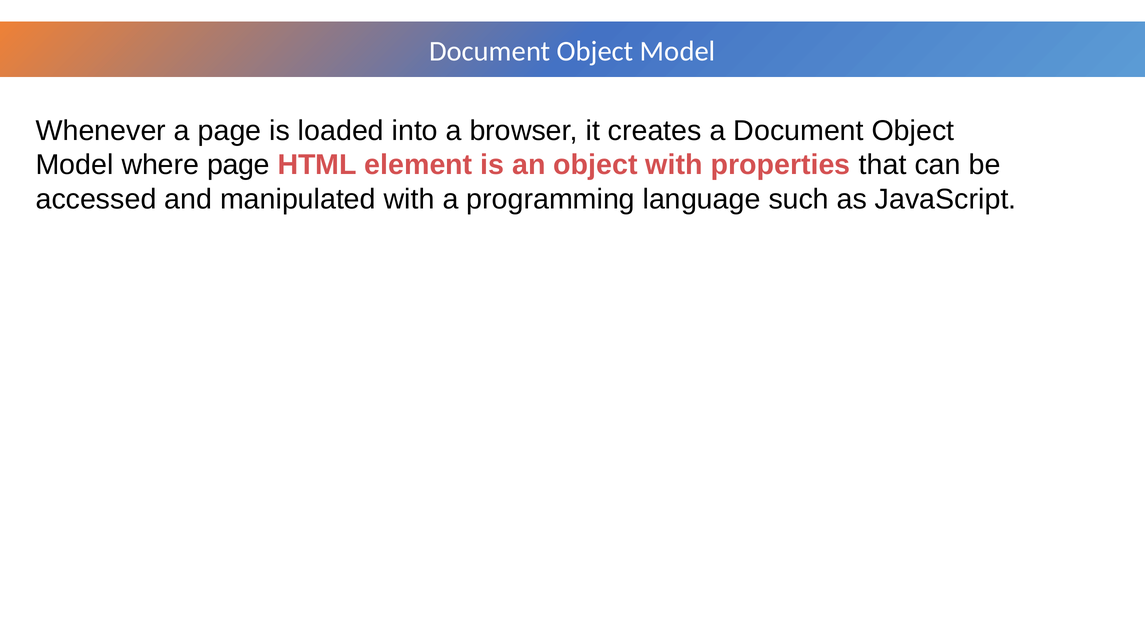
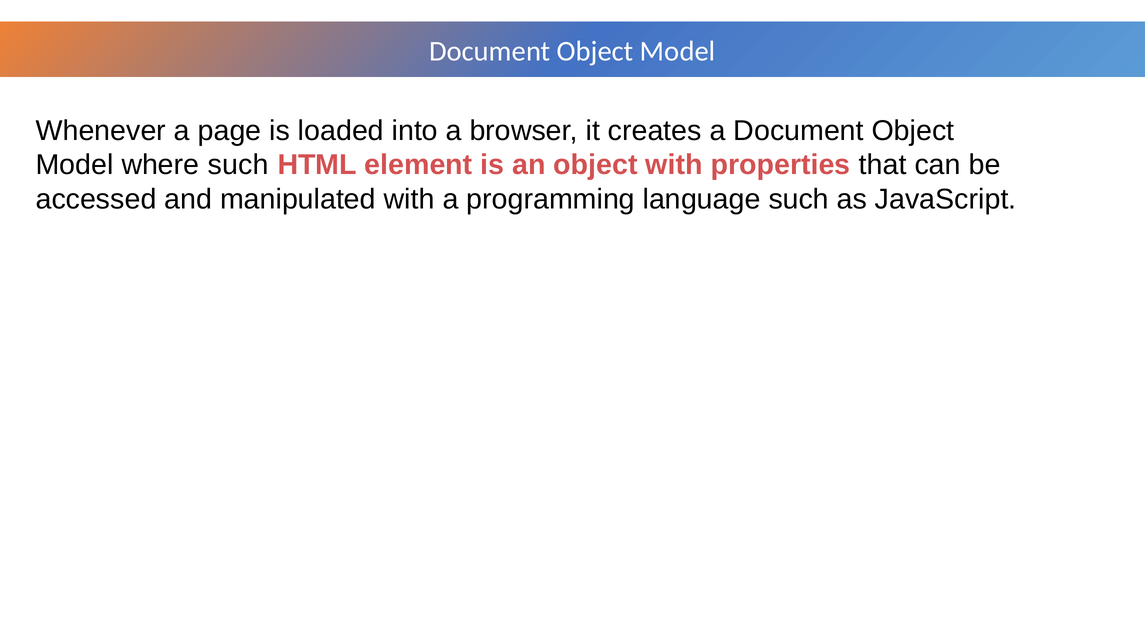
where page: page -> such (238, 165)
